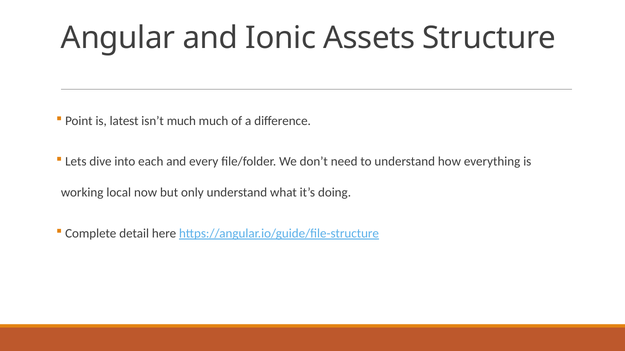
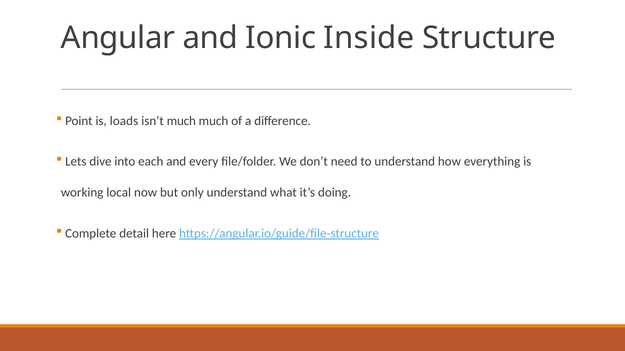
Assets: Assets -> Inside (369, 38)
latest: latest -> loads (124, 121)
